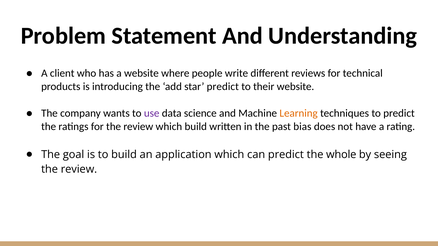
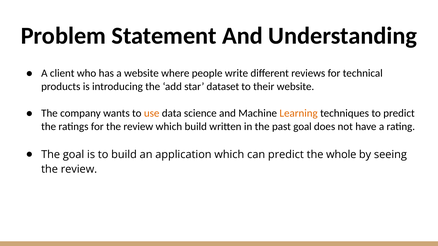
star predict: predict -> dataset (223, 87)
use colour: purple -> orange (152, 113)
past bias: bias -> goal (302, 127)
